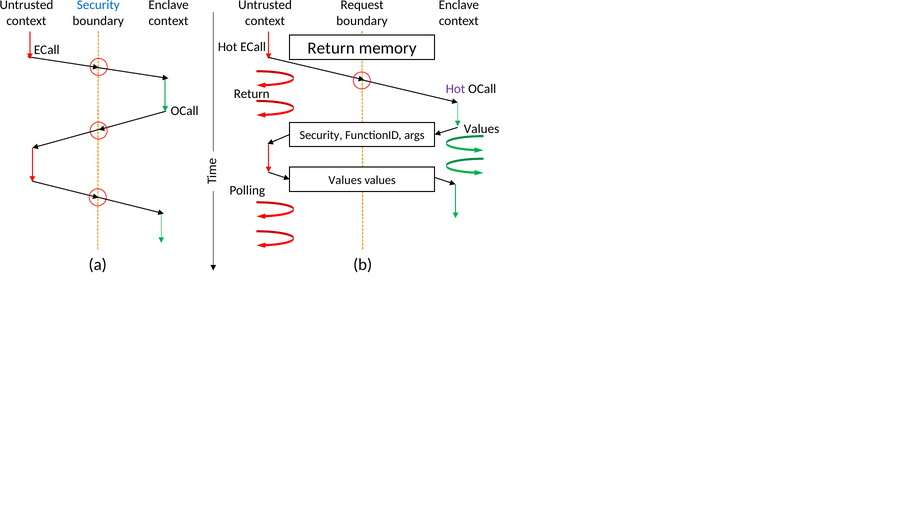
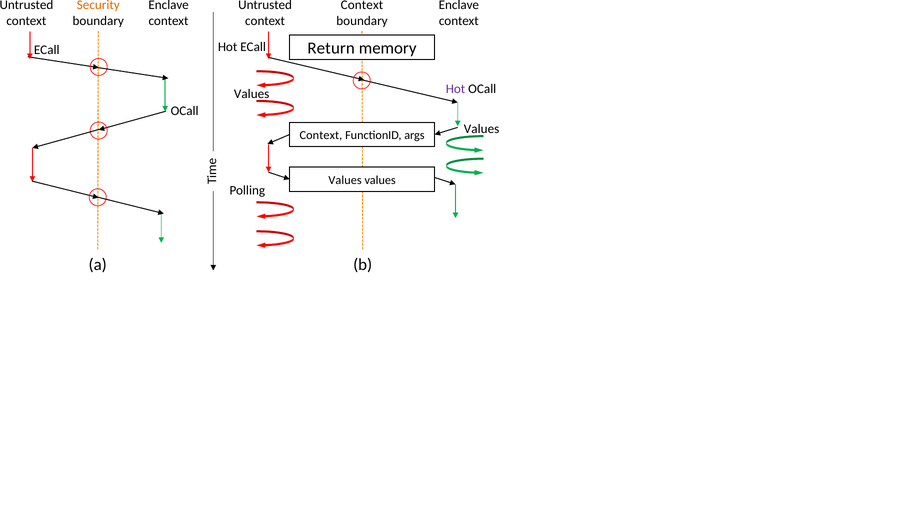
Security colour: blue -> orange (98, 5)
Request: Request -> Context (362, 5)
Return: Return -> Values (252, 94)
Security: Security -> Context (321, 135)
